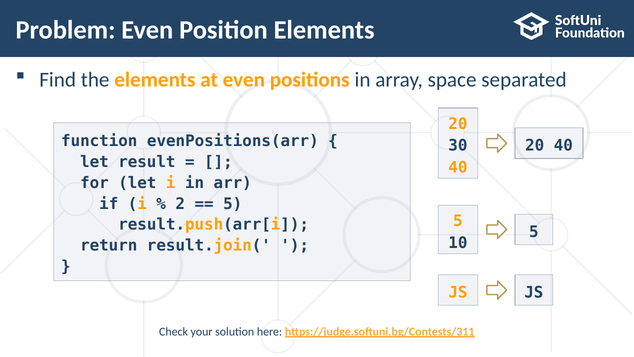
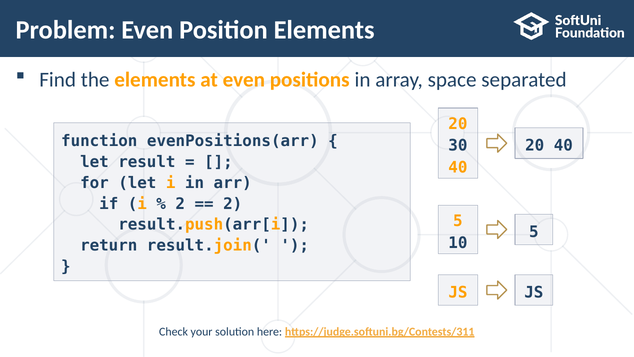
5: 5 -> 2 (233, 204)
